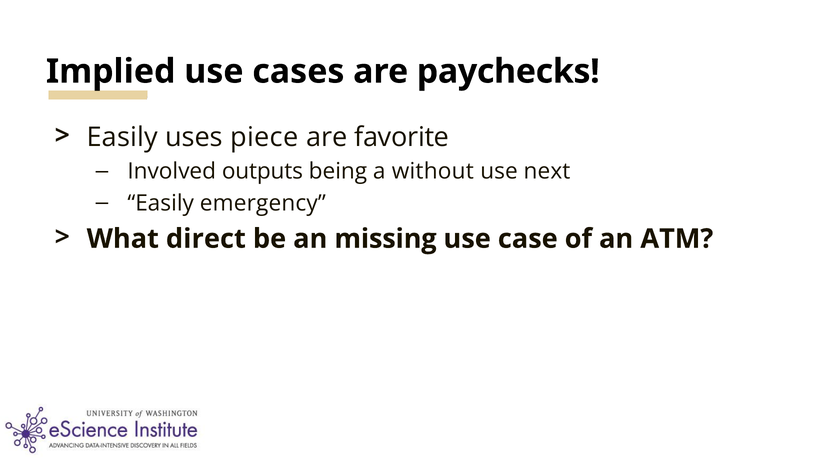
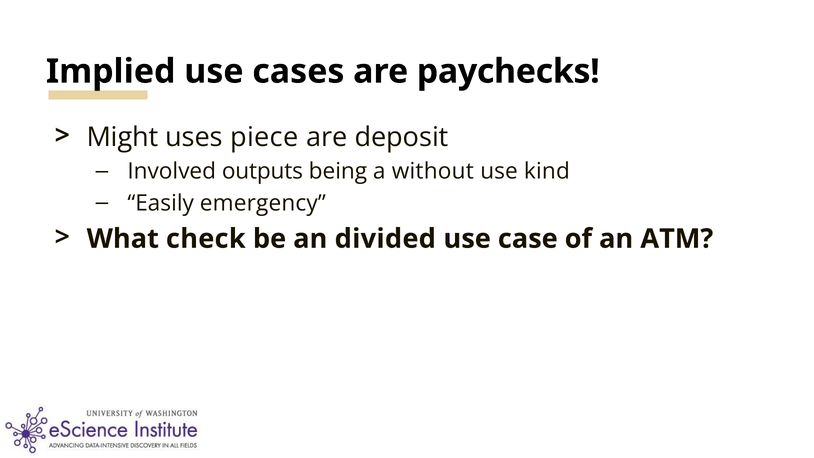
Easily: Easily -> Might (123, 137)
favorite: favorite -> deposit (402, 137)
next: next -> kind (547, 171)
direct: direct -> check (206, 239)
missing: missing -> divided (385, 239)
